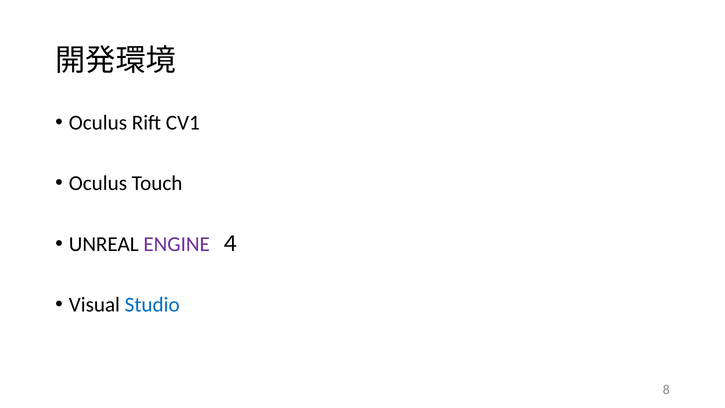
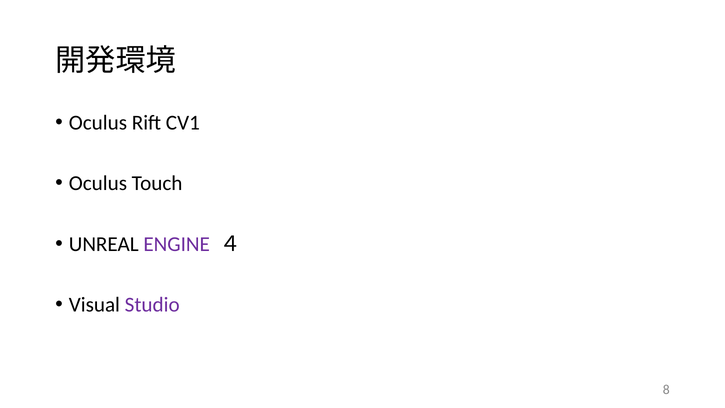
Studio colour: blue -> purple (152, 305)
